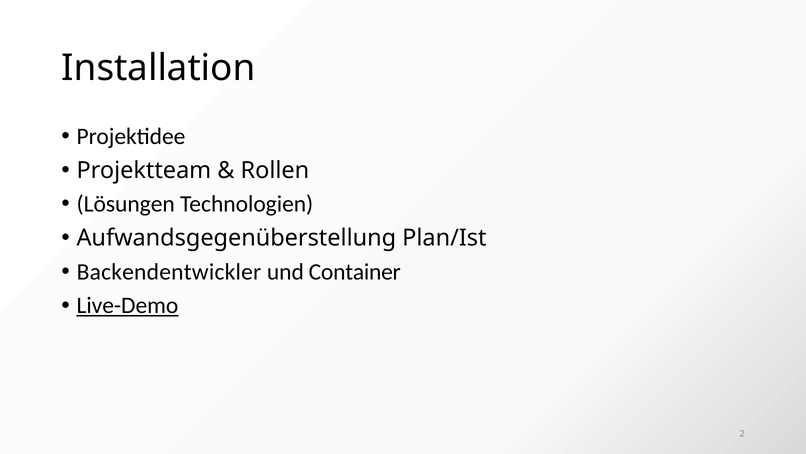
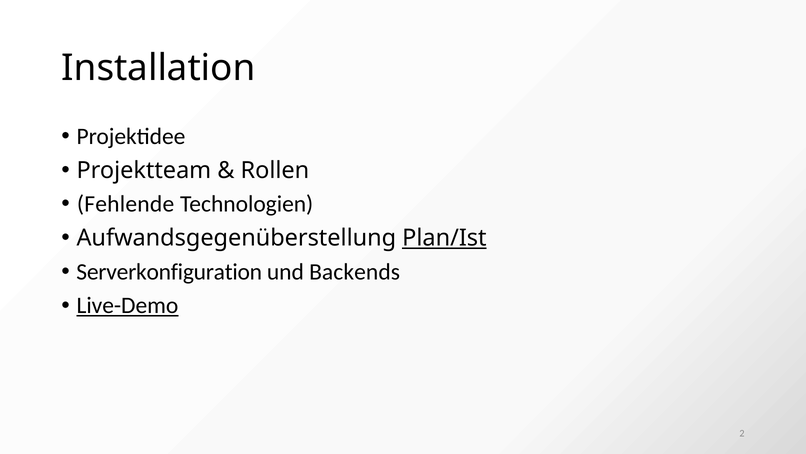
Lösungen: Lösungen -> Fehlende (126, 204)
Plan/Ist underline: none -> present (444, 238)
Backendentwickler: Backendentwickler -> Serverkonfiguration (169, 271)
Container: Container -> Backends (355, 271)
